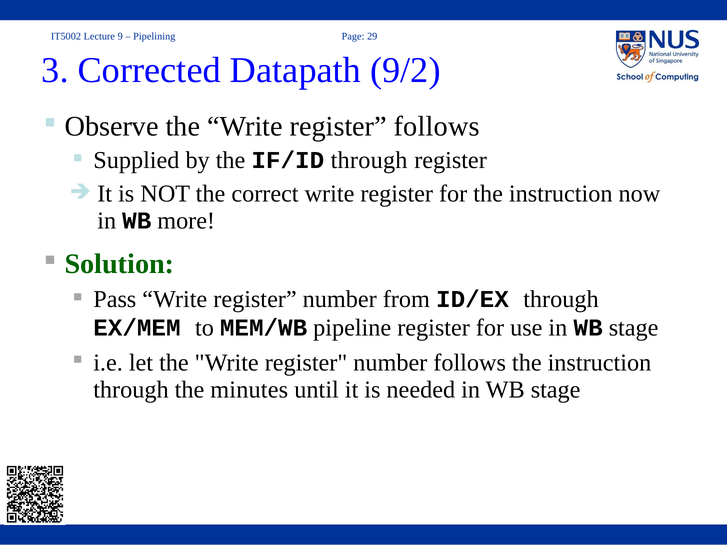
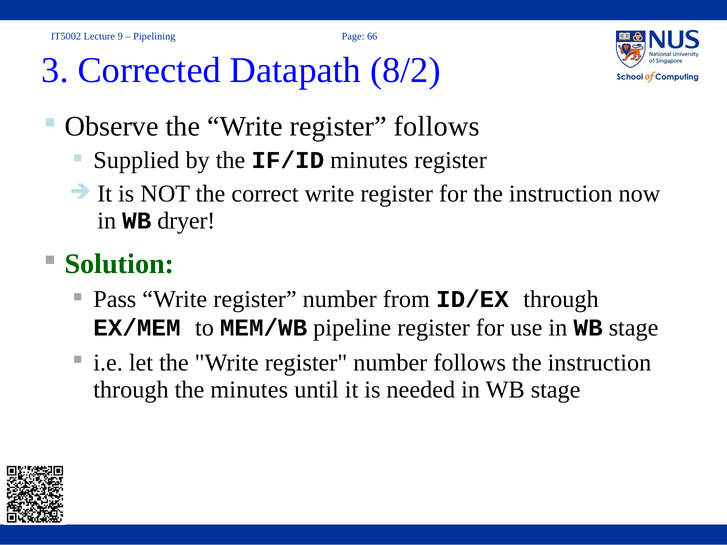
29: 29 -> 66 (372, 36)
9/2: 9/2 -> 8/2 (405, 70)
IF/ID through: through -> minutes (369, 160)
more: more -> dryer (186, 221)
